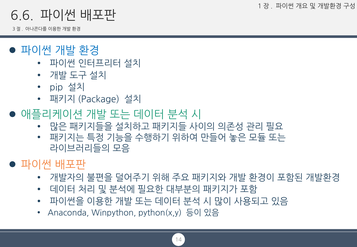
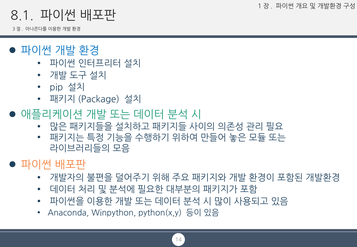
6.6: 6.6 -> 8.1 (22, 16)
